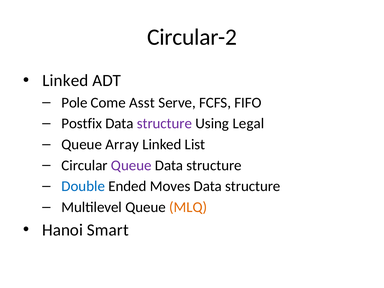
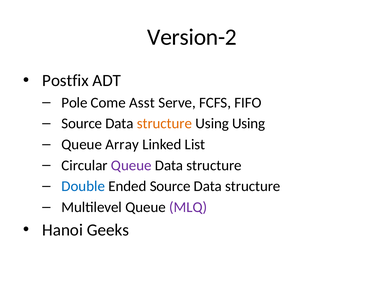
Circular-2: Circular-2 -> Version-2 (192, 37)
Linked: Linked -> Postfix (65, 81)
Postfix: Postfix -> Source (82, 124)
structure colour: purple -> orange (164, 124)
Using Legal: Legal -> Using (249, 124)
Ended Moves: Moves -> Source (170, 186)
MLQ colour: orange -> purple (188, 207)
Smart: Smart -> Geeks (108, 230)
